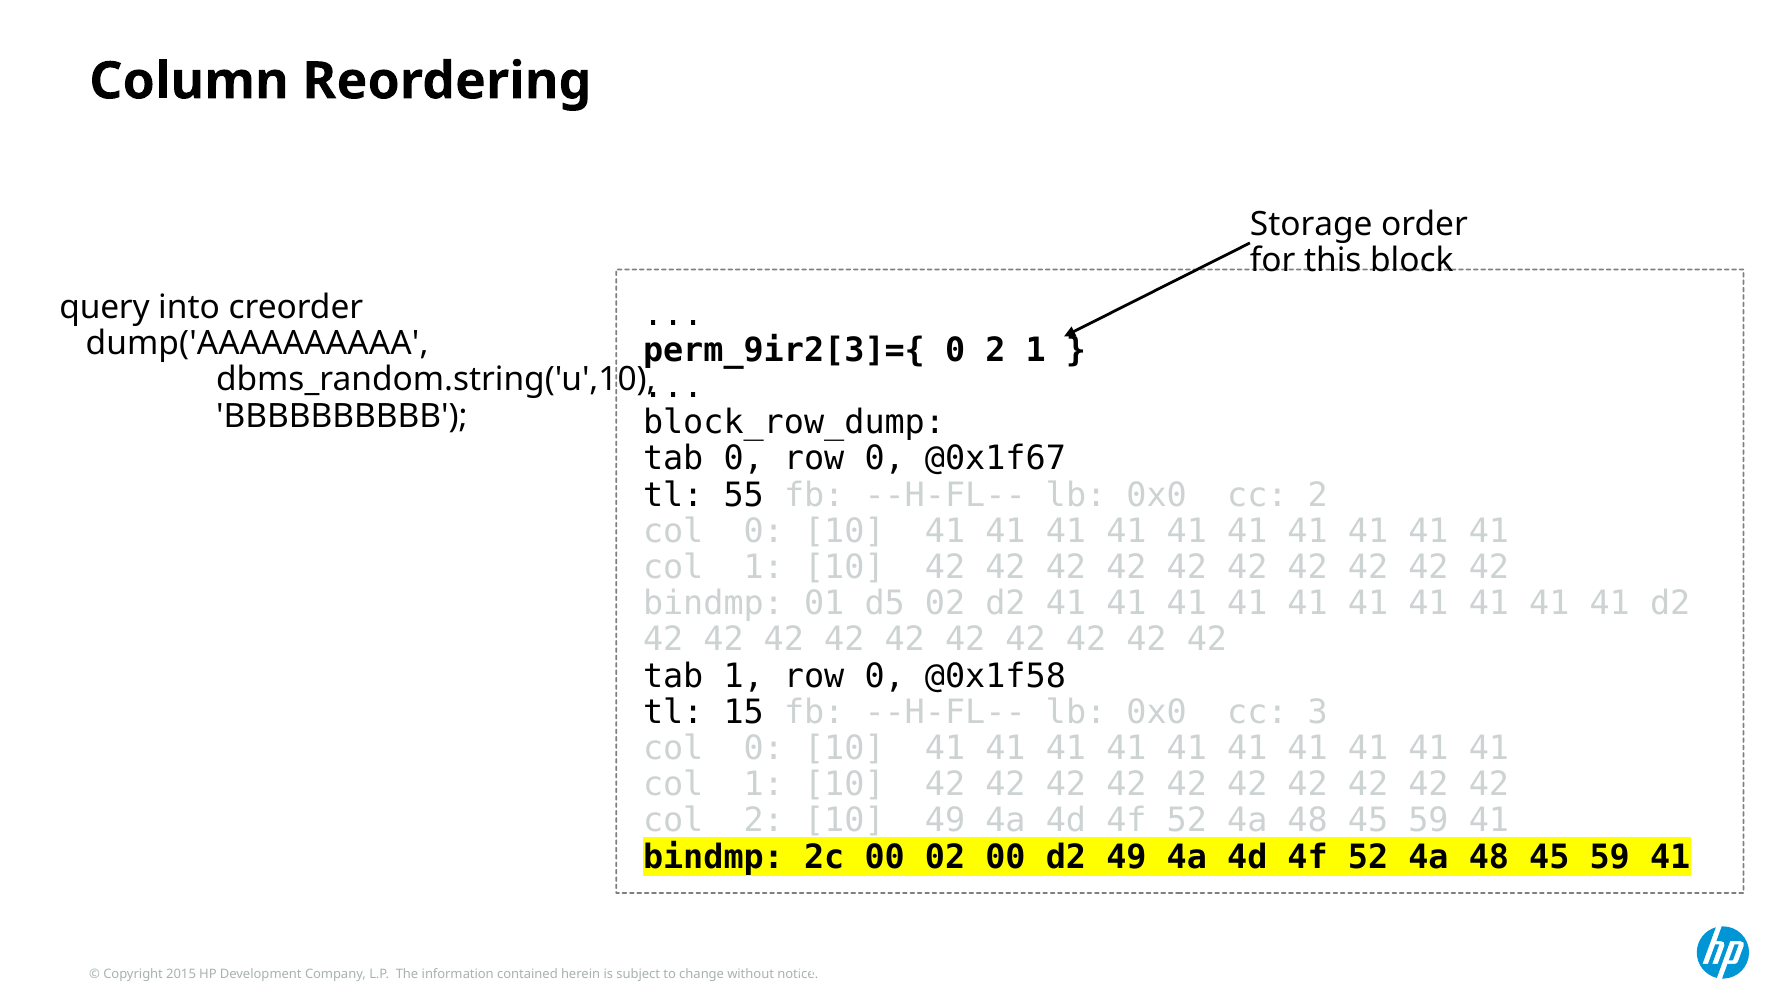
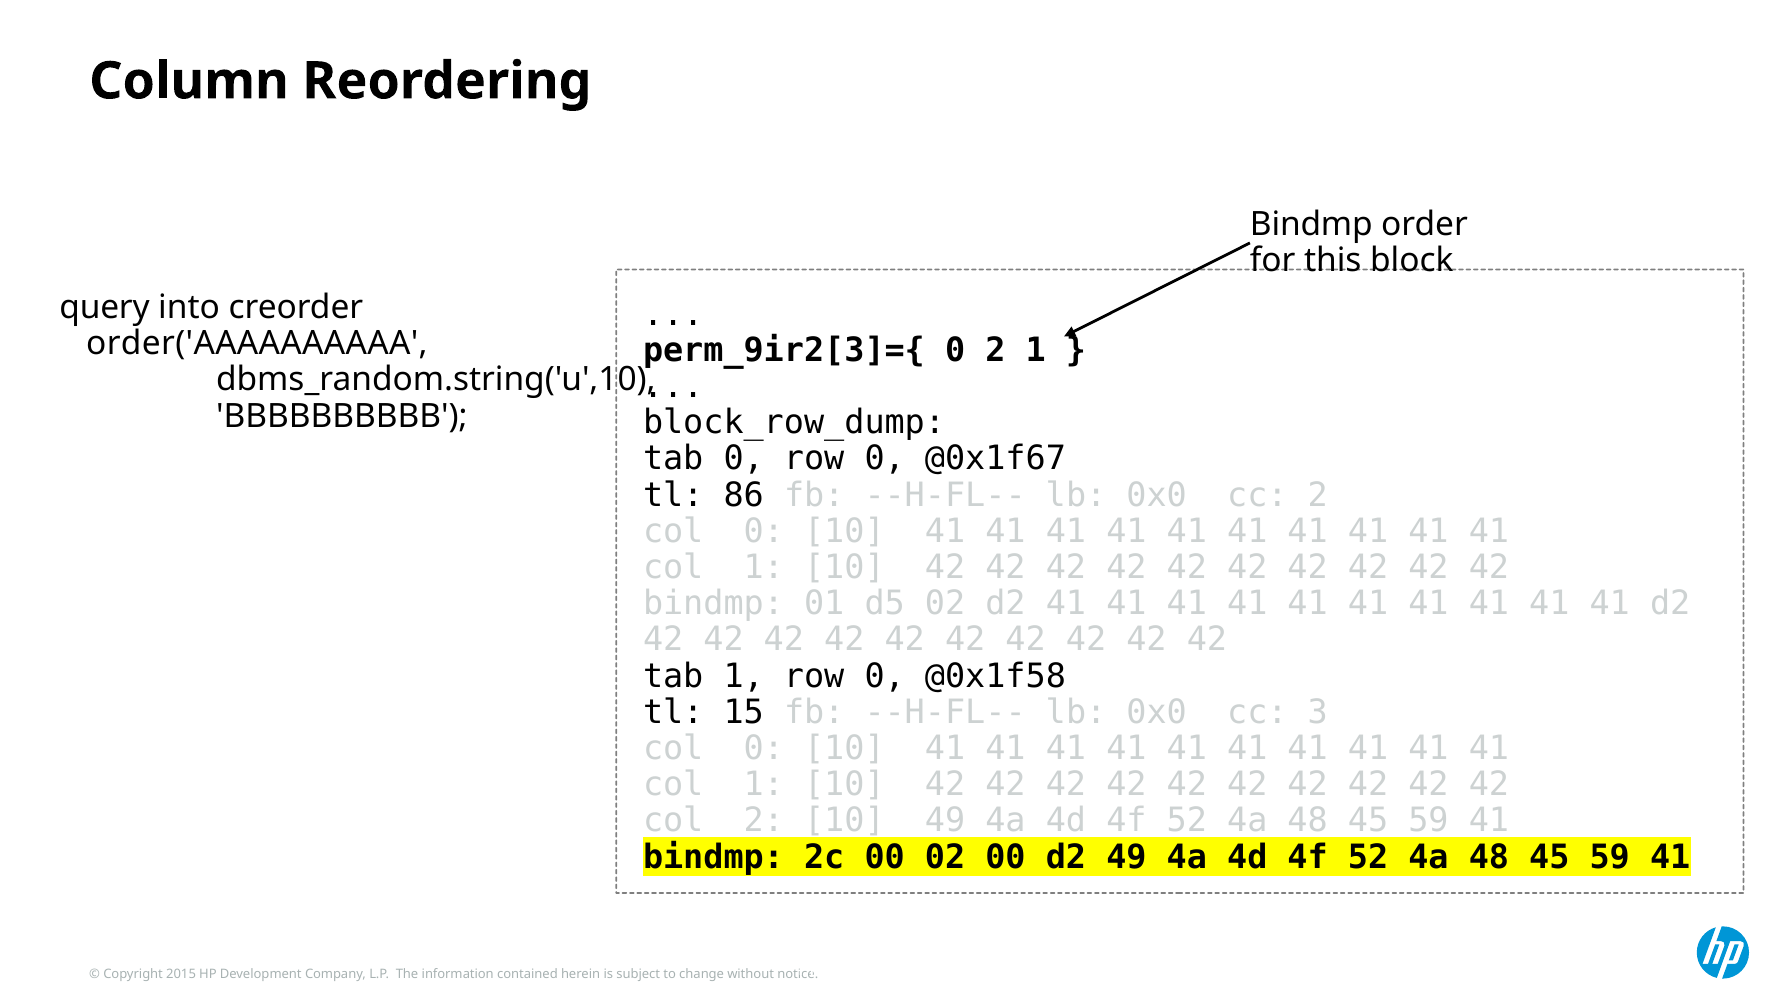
Storage: Storage -> Bindmp (1311, 224)
dump('AAAAAAAAAA: dump('AAAAAAAAAA -> order('AAAAAAAAAA (257, 343)
55: 55 -> 86 (744, 495)
